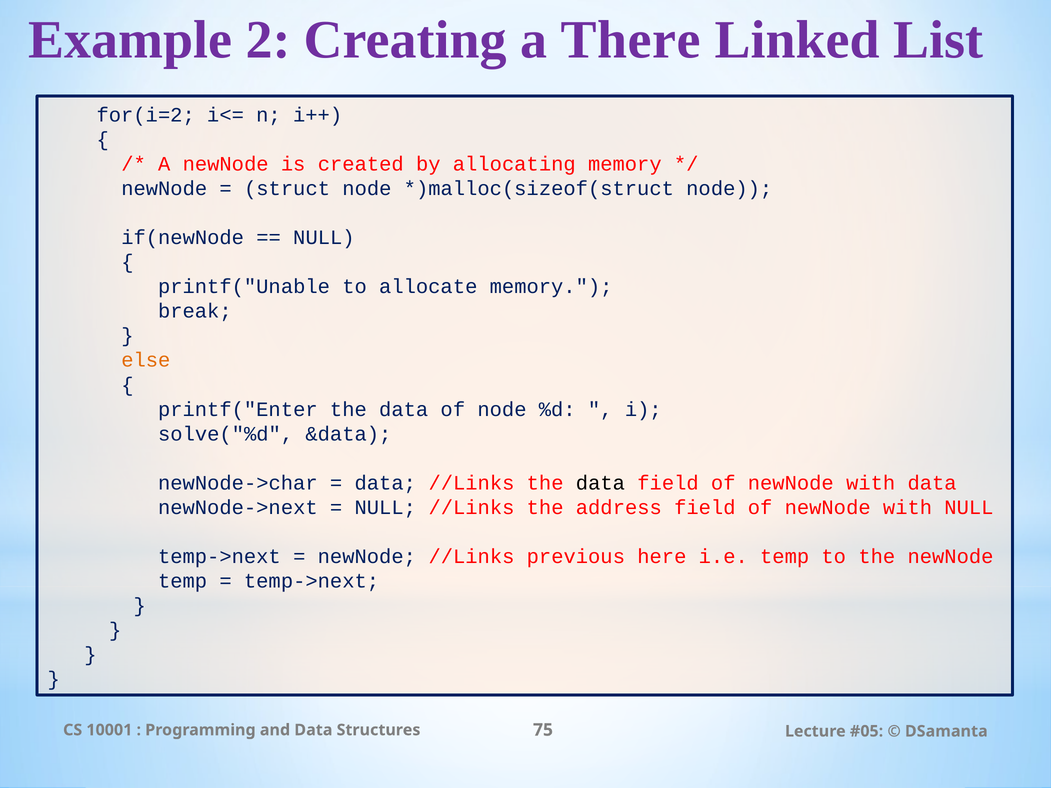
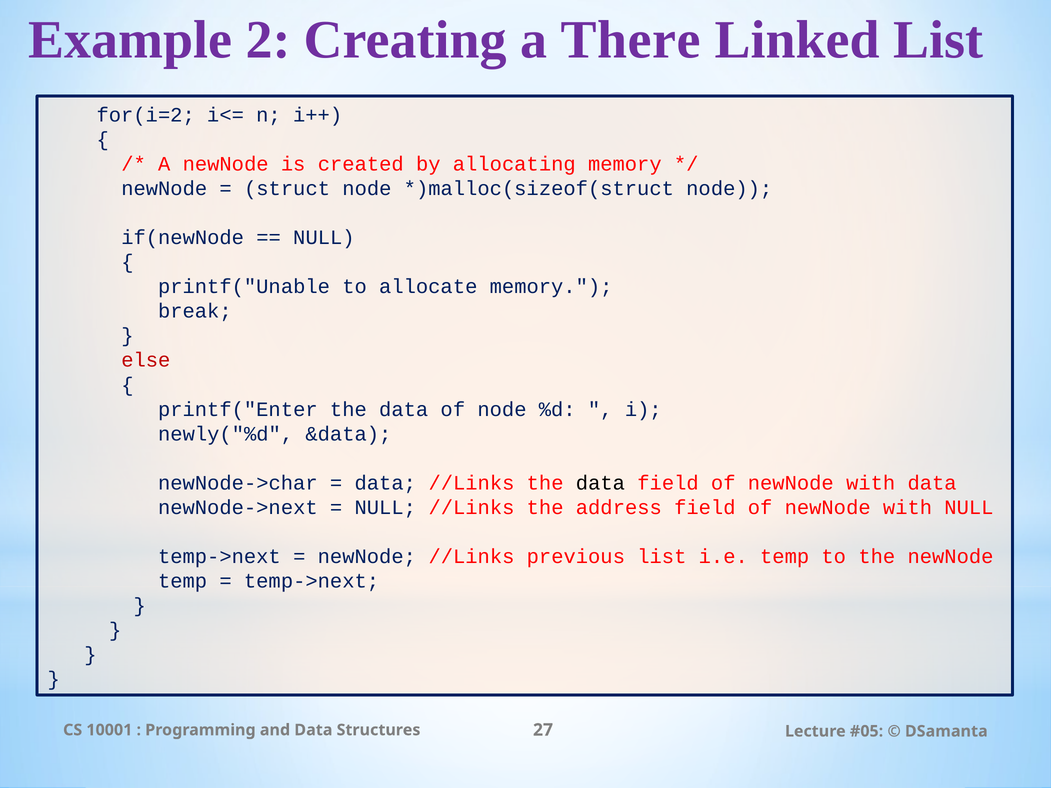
else colour: orange -> red (146, 360)
solve("%d: solve("%d -> newly("%d (226, 434)
previous here: here -> list (662, 557)
75: 75 -> 27 (543, 730)
